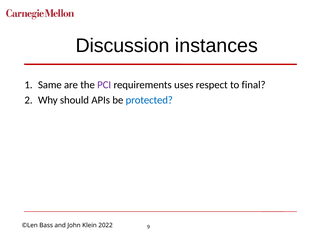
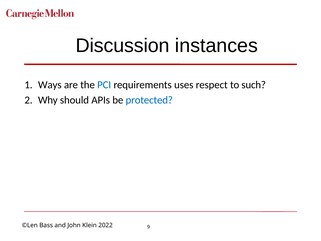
Same: Same -> Ways (50, 85)
PCI colour: purple -> blue (104, 85)
final: final -> such (254, 85)
